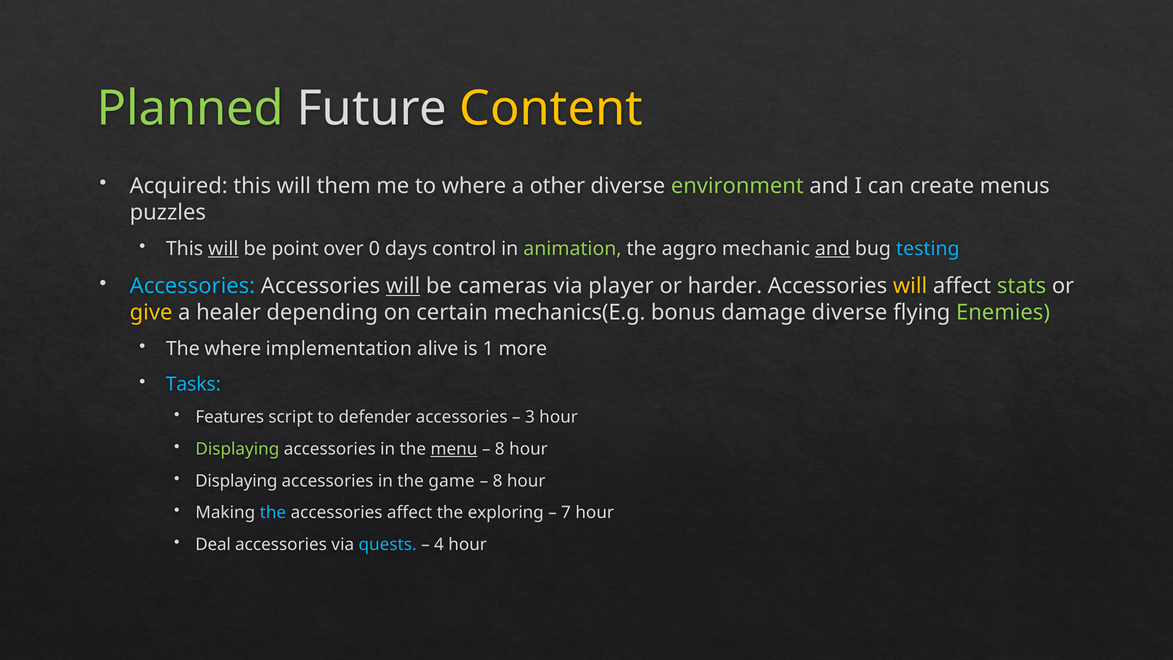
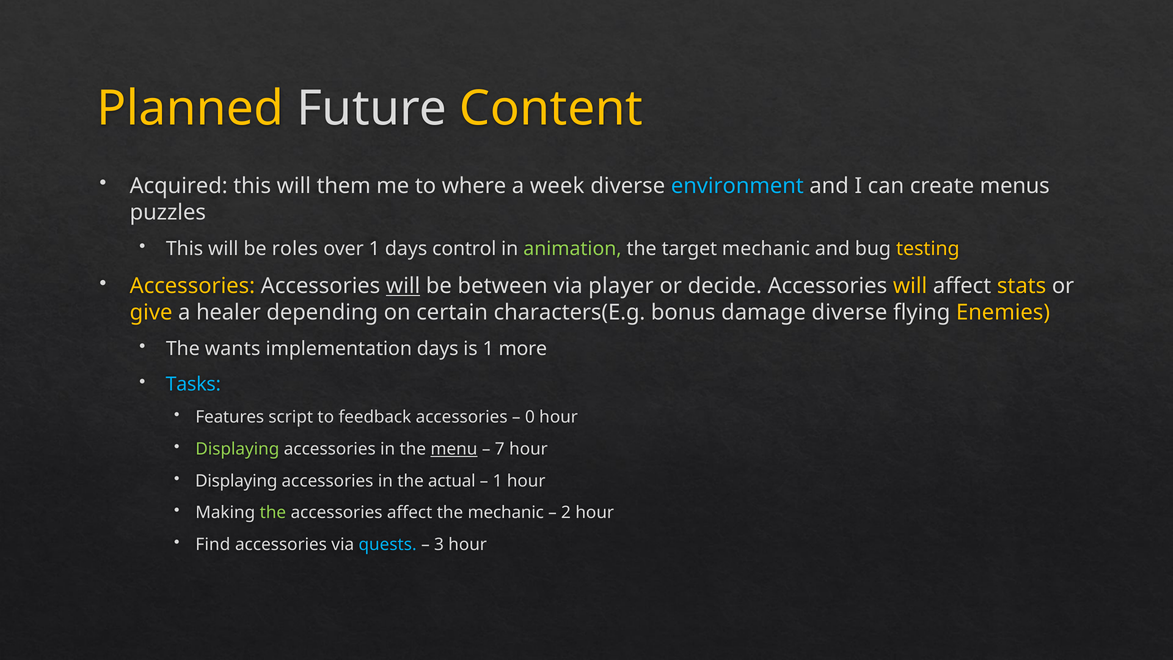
Planned colour: light green -> yellow (190, 109)
other: other -> week (557, 186)
environment colour: light green -> light blue (737, 186)
will underline: present -> none (223, 249)
point: point -> roles (295, 249)
over 0: 0 -> 1 (374, 249)
aggro: aggro -> target (689, 249)
and underline: present -> none (832, 249)
testing colour: light blue -> yellow (928, 249)
Accessories colour: light blue -> yellow (192, 286)
cameras: cameras -> between (503, 286)
harder: harder -> decide (725, 286)
stats colour: light green -> yellow (1022, 286)
mechanics(E.g: mechanics(E.g -> characters(E.g (570, 312)
Enemies colour: light green -> yellow (1003, 312)
The where: where -> wants (233, 349)
implementation alive: alive -> days (438, 349)
defender: defender -> feedback (375, 417)
3: 3 -> 0 (530, 417)
8: 8 -> 7 (500, 449)
game: game -> actual (452, 481)
8: 8 -> 1 (498, 481)
the colour: light blue -> light green (273, 513)
the exploring: exploring -> mechanic (506, 513)
7: 7 -> 2 (566, 513)
Deal: Deal -> Find (213, 544)
4: 4 -> 3 (439, 544)
